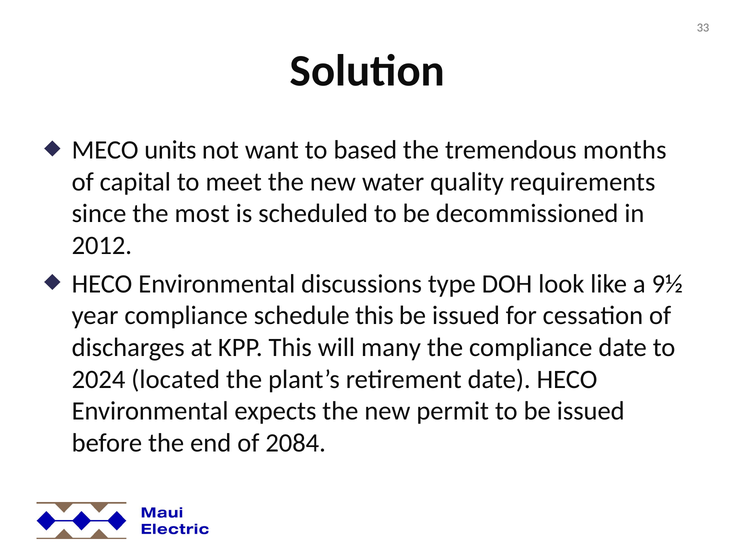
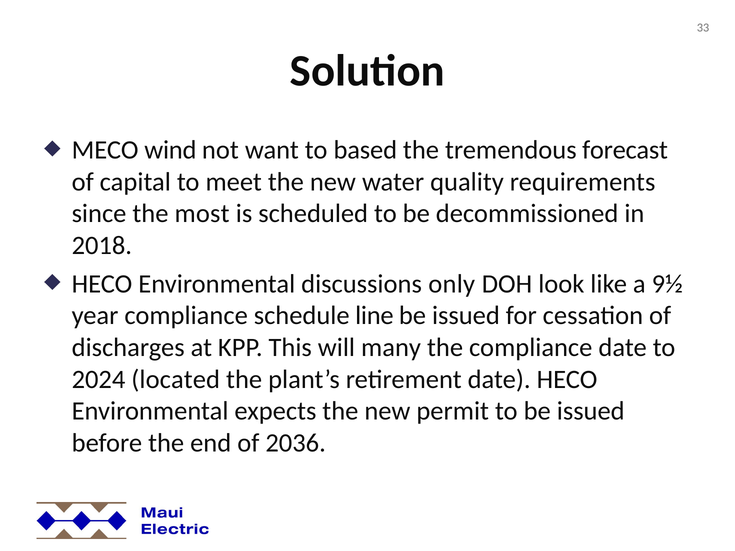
units: units -> wind (170, 150)
months: months -> forecast (625, 150)
2012: 2012 -> 2018 (102, 246)
type: type -> only (452, 284)
schedule this: this -> line (374, 316)
2084: 2084 -> 2036 (296, 443)
